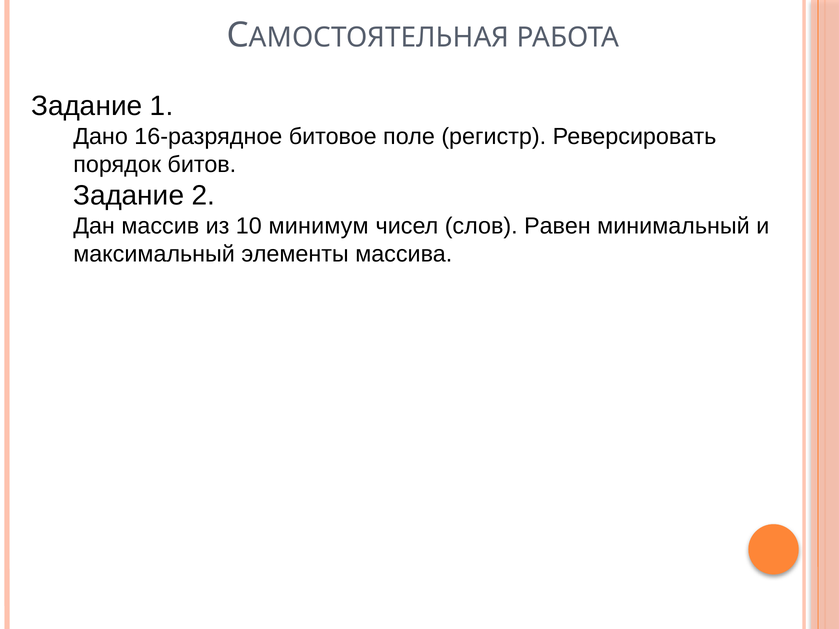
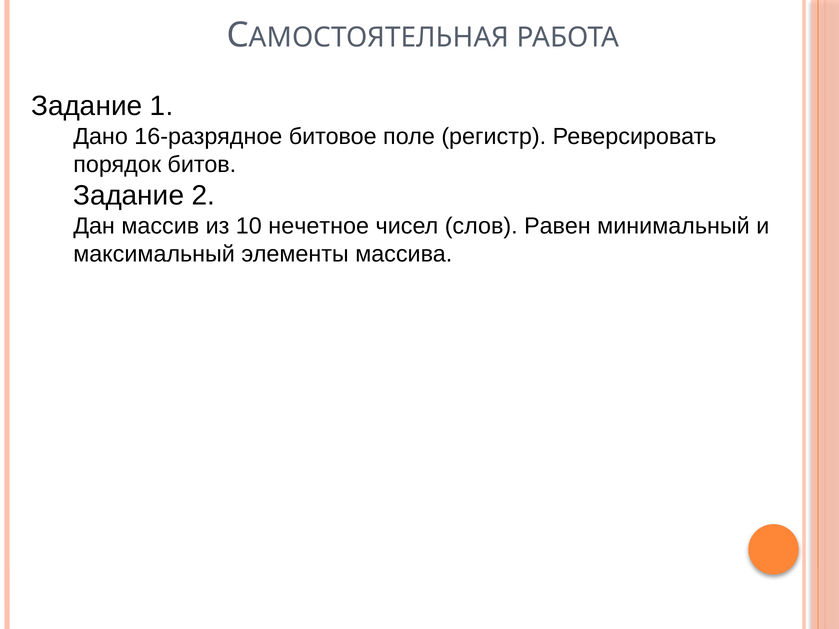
минимум: минимум -> нечетное (319, 226)
